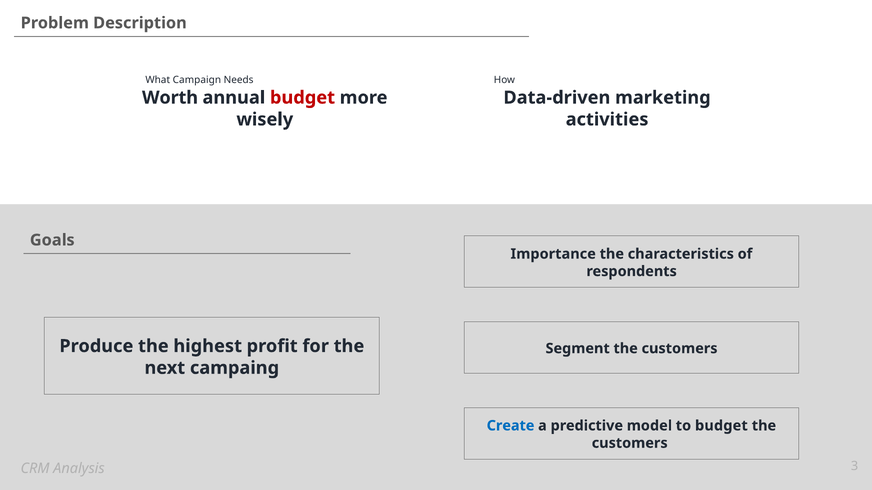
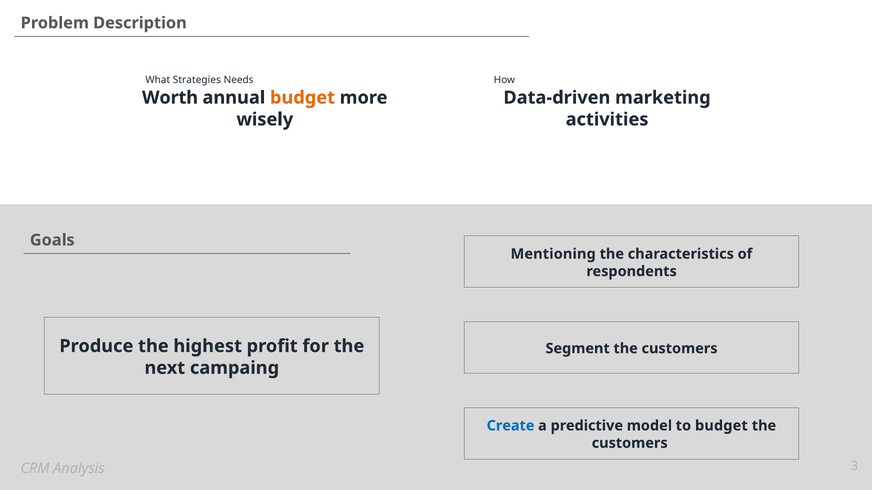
Campaign: Campaign -> Strategies (197, 80)
budget colour: red -> orange (302, 98)
Importance: Importance -> Mentioning (553, 254)
